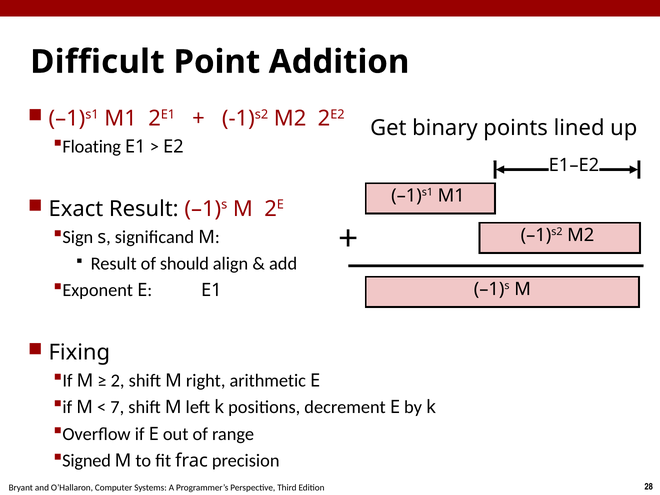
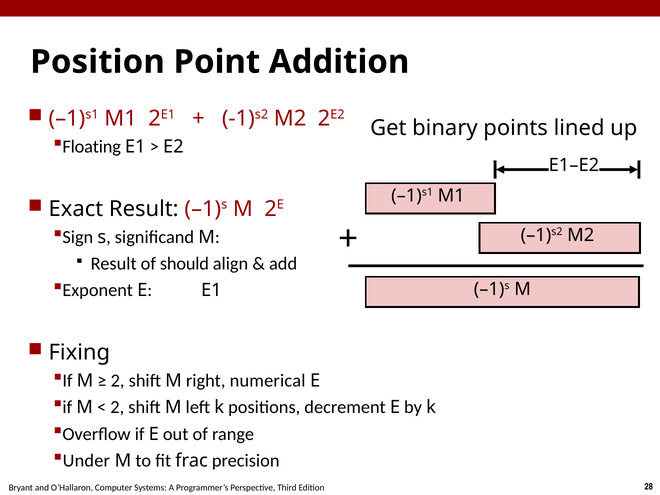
Difficult: Difficult -> Position (98, 62)
arithmetic: arithmetic -> numerical (268, 381)
7: 7 -> 2 (117, 407)
Signed: Signed -> Under (86, 461)
